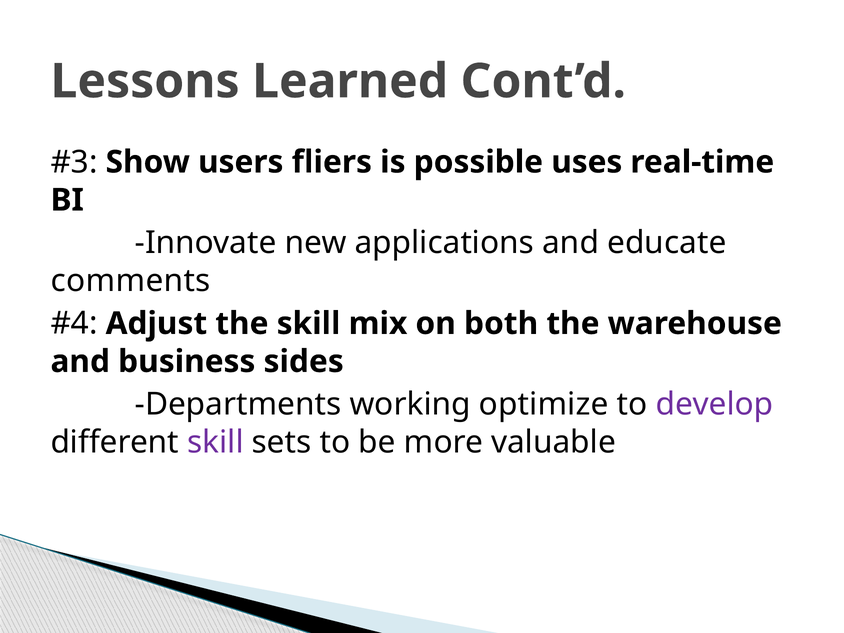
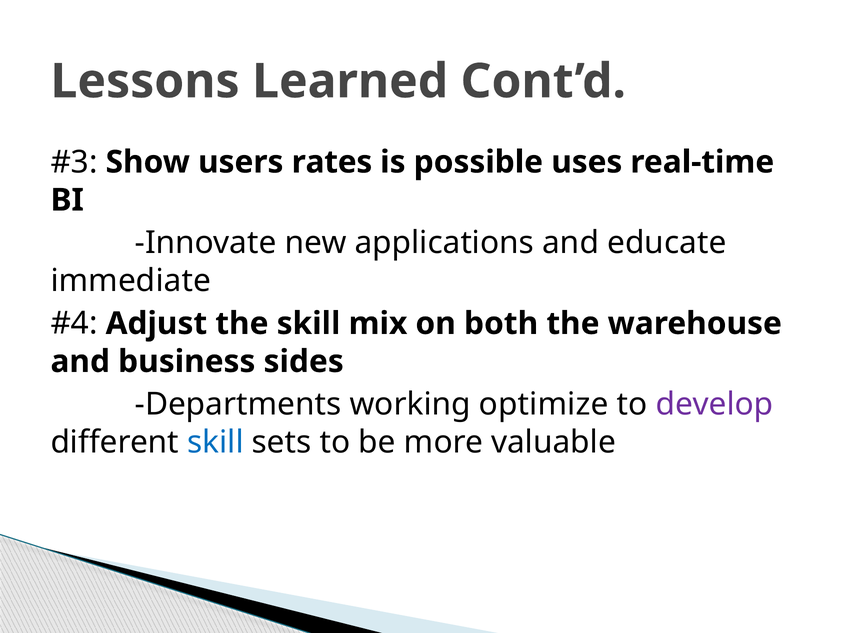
fliers: fliers -> rates (332, 162)
comments: comments -> immediate (131, 281)
skill colour: purple -> blue (215, 442)
